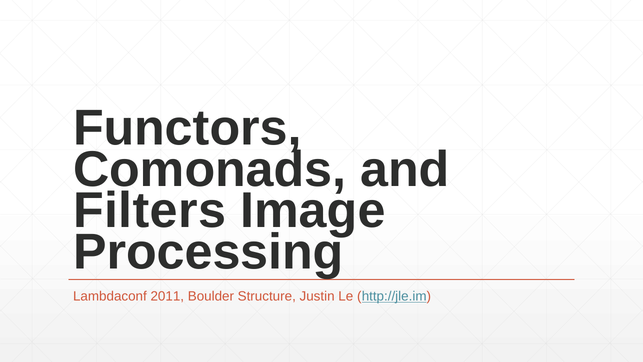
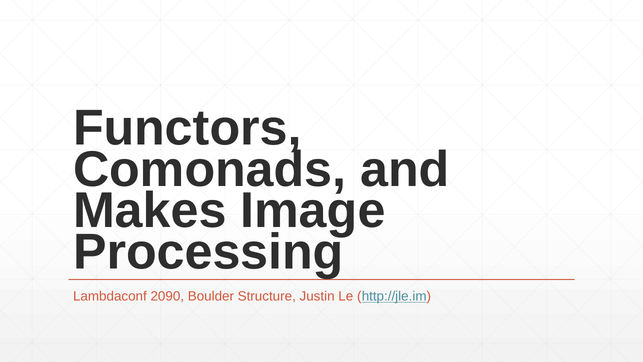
Filters: Filters -> Makes (150, 211)
2011: 2011 -> 2090 (167, 296)
